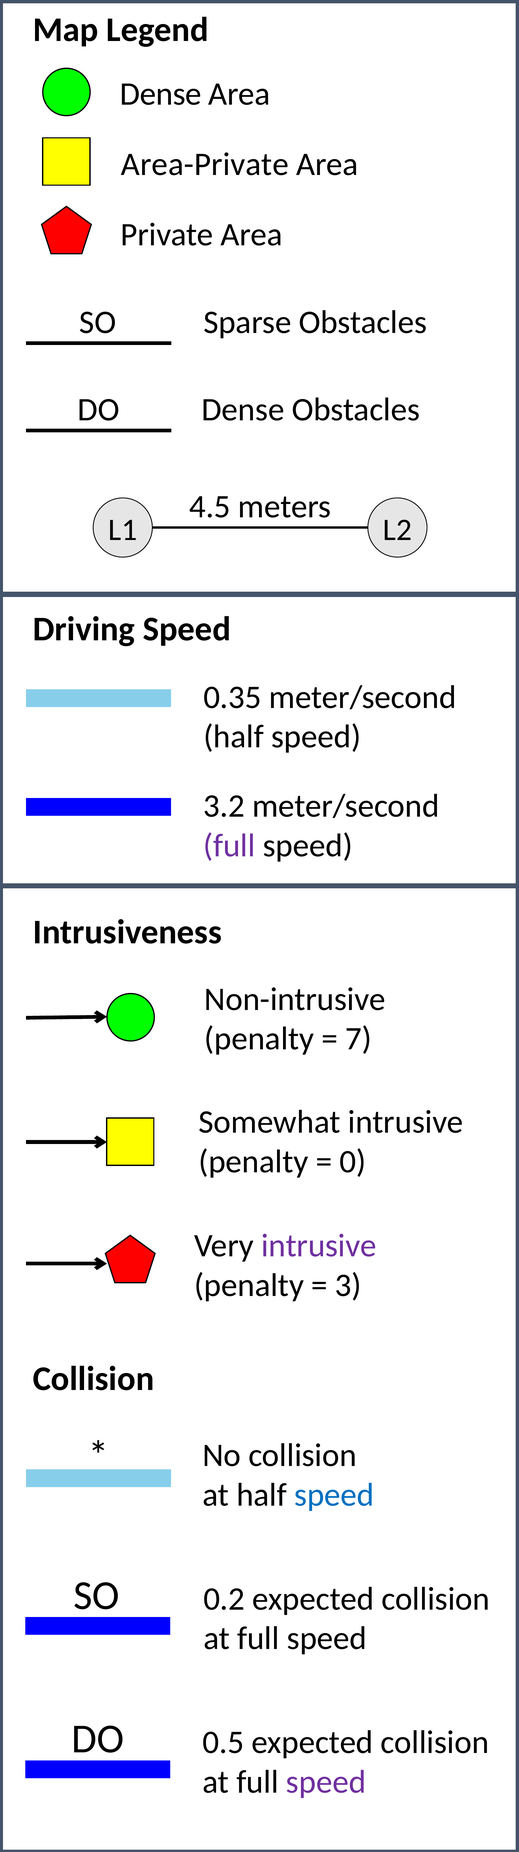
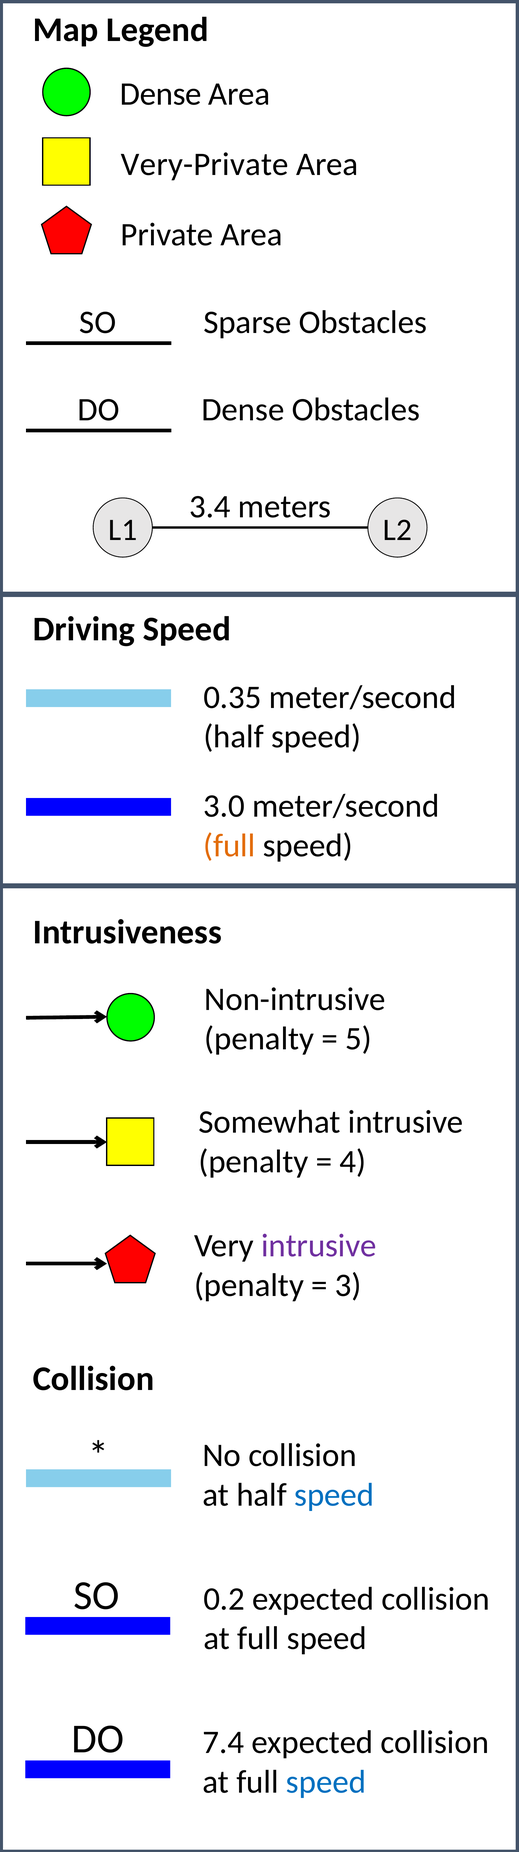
Area-Private: Area-Private -> Very-Private (205, 164)
4.5: 4.5 -> 3.4 (210, 506)
3.2: 3.2 -> 3.0 (224, 806)
full colour: purple -> orange (229, 845)
7: 7 -> 5 (358, 1038)
0: 0 -> 4 (353, 1161)
0.5: 0.5 -> 7.4 (223, 1741)
speed colour: purple -> blue (326, 1781)
